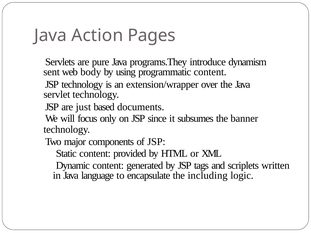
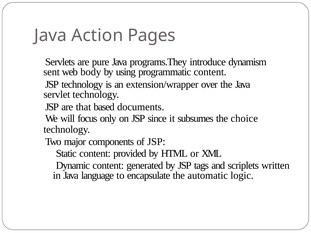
just: just -> that (83, 107)
banner: banner -> choice (244, 118)
including: including -> automatic (208, 176)
